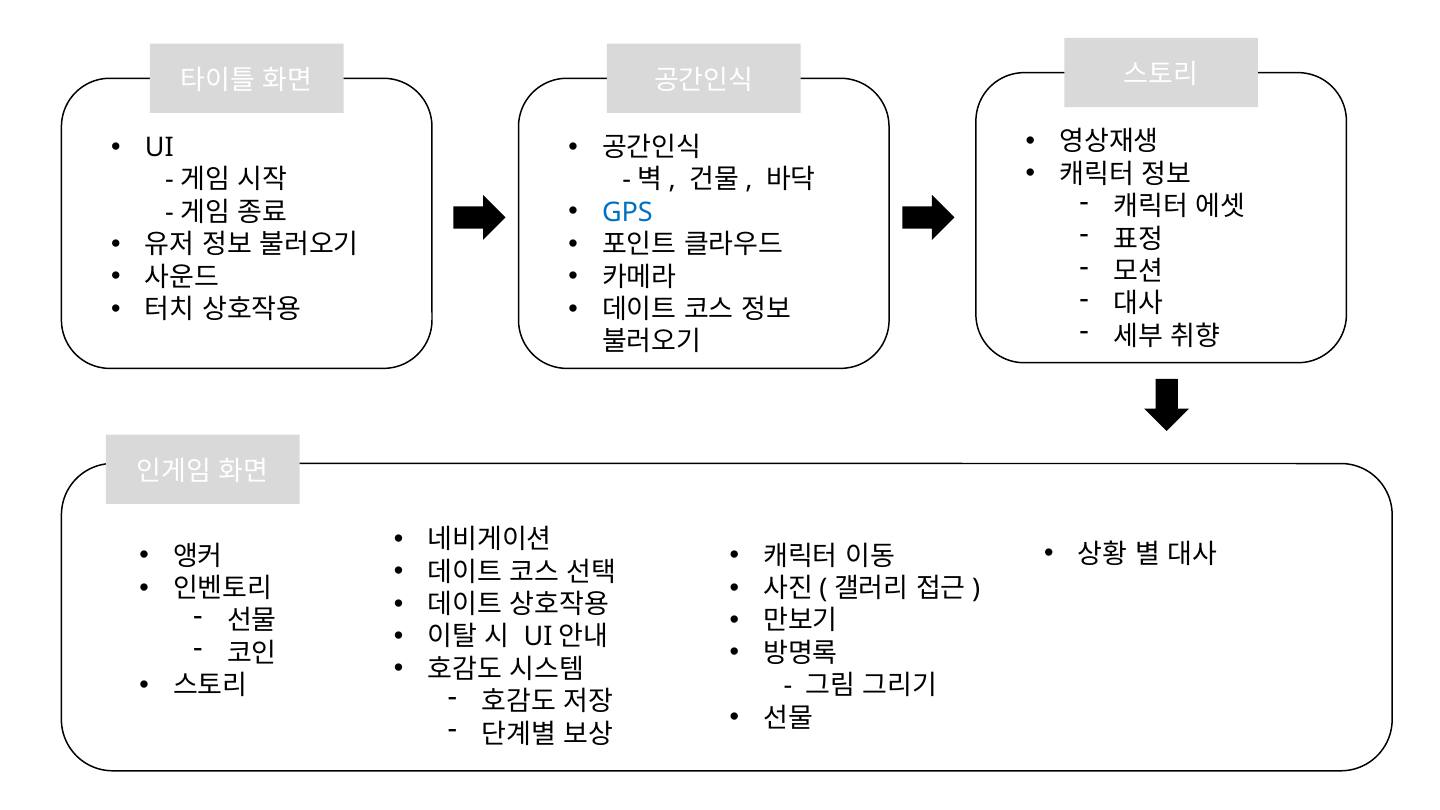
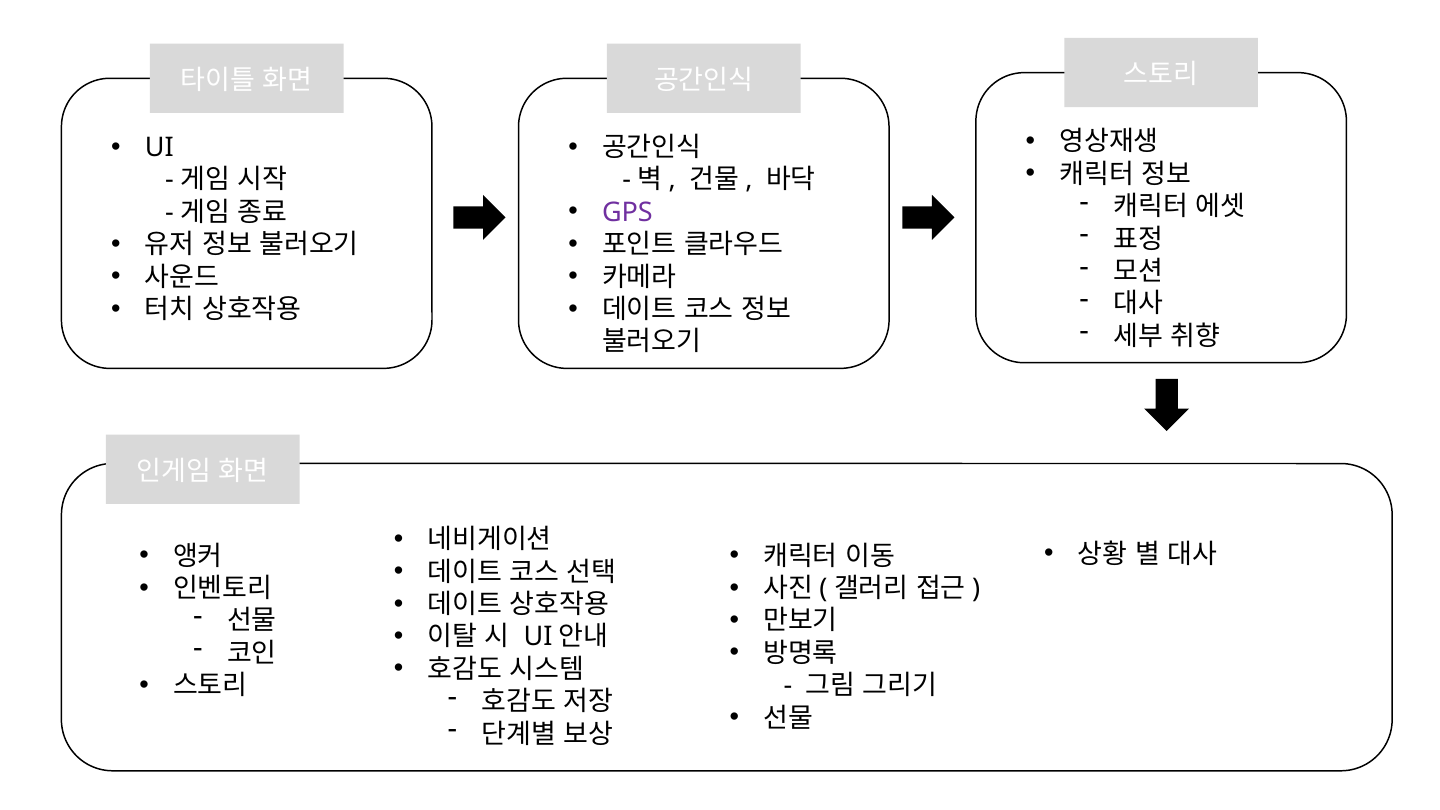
GPS colour: blue -> purple (627, 212)
